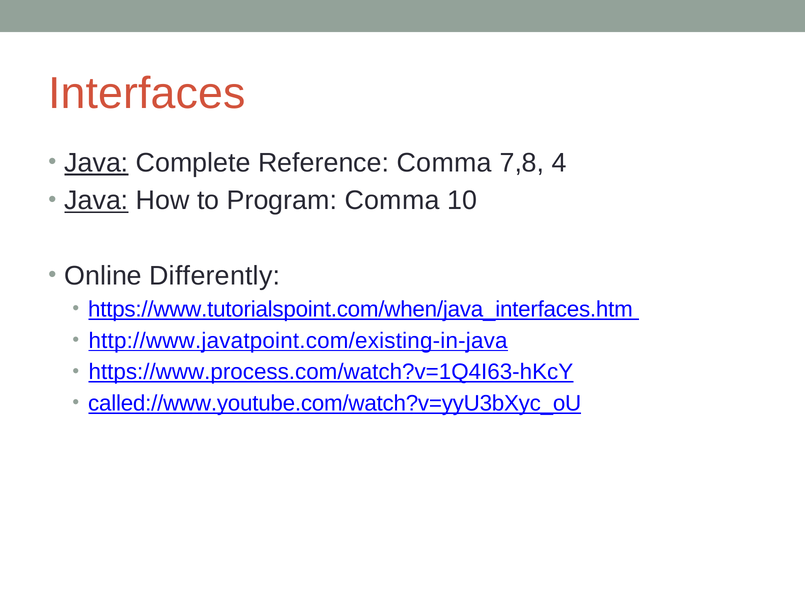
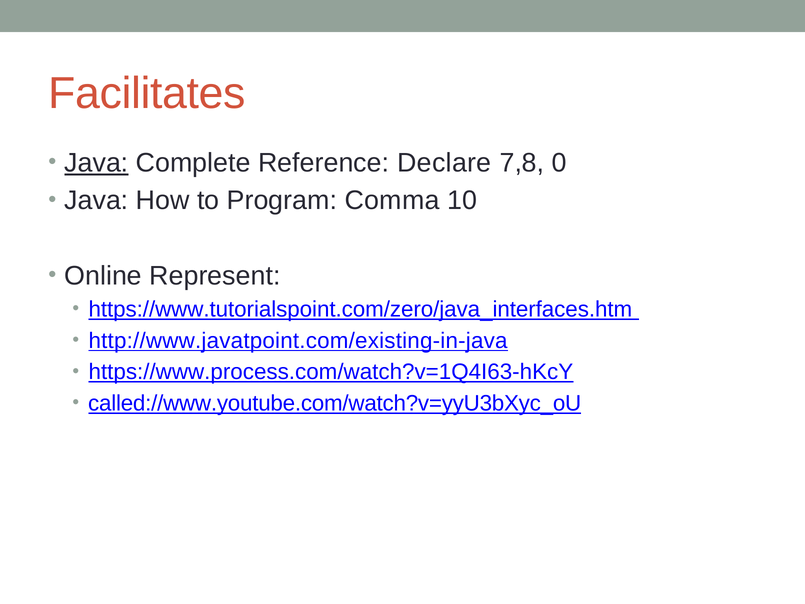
Interfaces: Interfaces -> Facilitates (147, 94)
Reference Comma: Comma -> Declare (444, 163)
4: 4 -> 0 (559, 163)
Java underline: present -> none (96, 200)
Differently: Differently -> Represent (215, 276)
https://www.tutorialspoint.com/when/java_interfaces.htm: https://www.tutorialspoint.com/when/java_interfaces.htm -> https://www.tutorialspoint.com/zero/java_interfaces.htm (360, 309)
